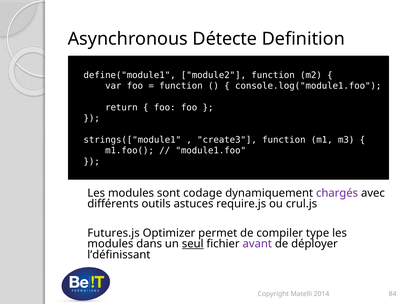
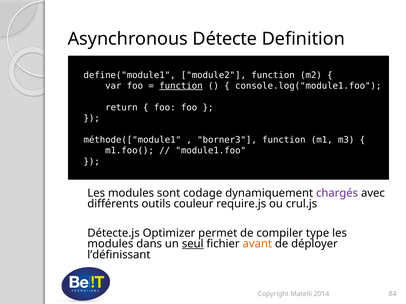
function underline: none -> present (181, 86)
strings(["module1: strings(["module1 -> méthode(["module1 (132, 140)
create3: create3 -> borner3 (227, 140)
astuces: astuces -> couleur (194, 204)
Futures.js: Futures.js -> Détecte.js (114, 233)
avant colour: purple -> orange (257, 244)
